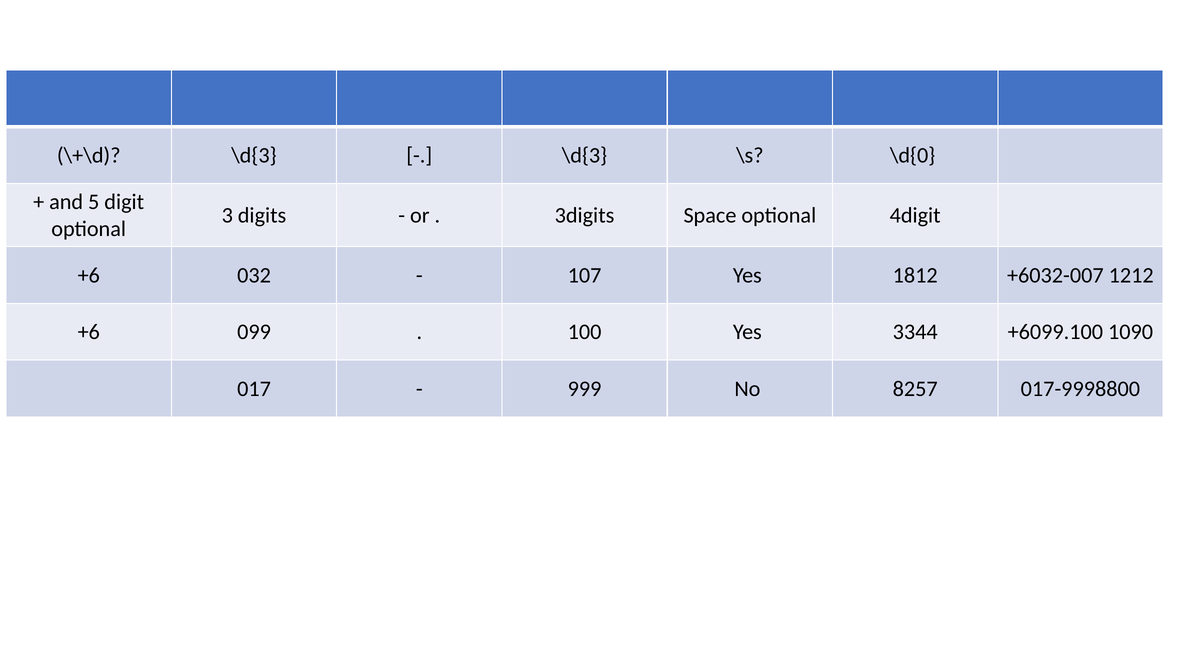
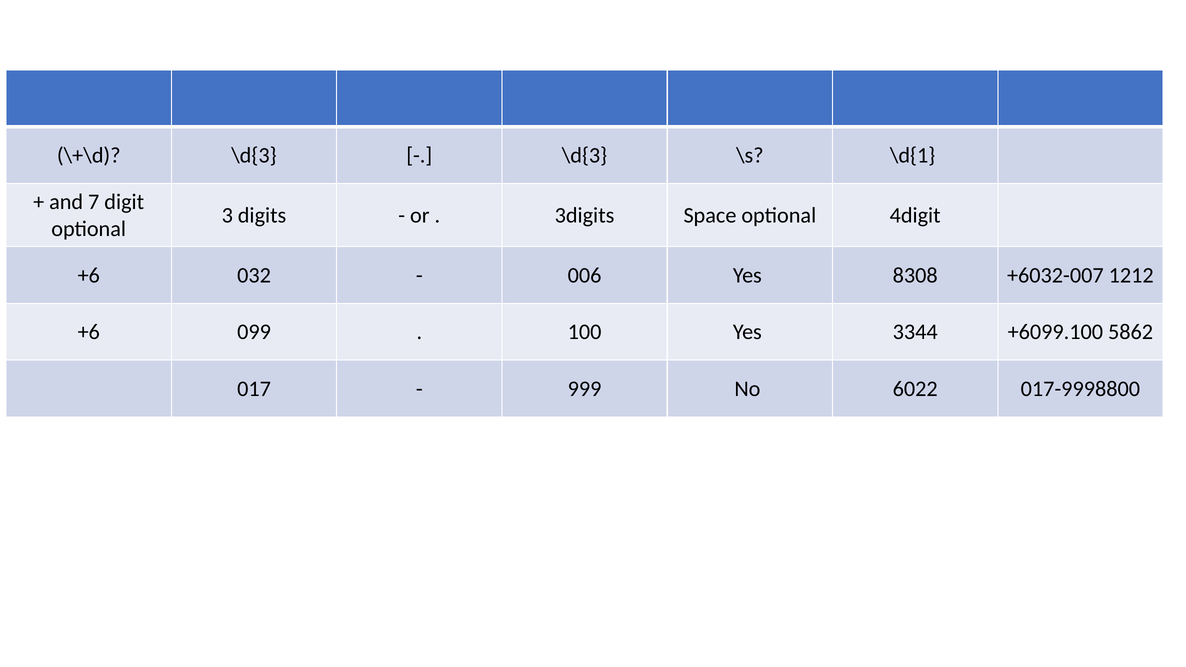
\d{0: \d{0 -> \d{1 (913, 155)
5: 5 -> 7 (94, 202)
107: 107 -> 006 (585, 275)
1812: 1812 -> 8308 (915, 275)
1090: 1090 -> 5862 (1131, 332)
8257: 8257 -> 6022 (915, 389)
